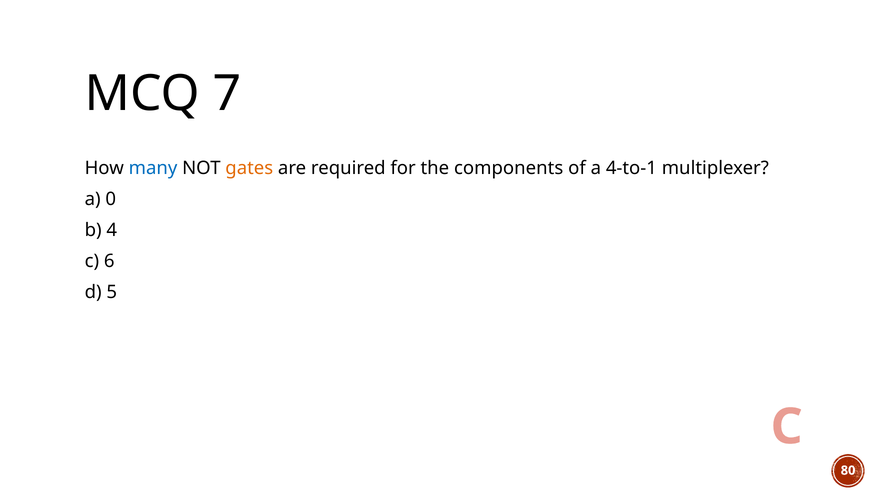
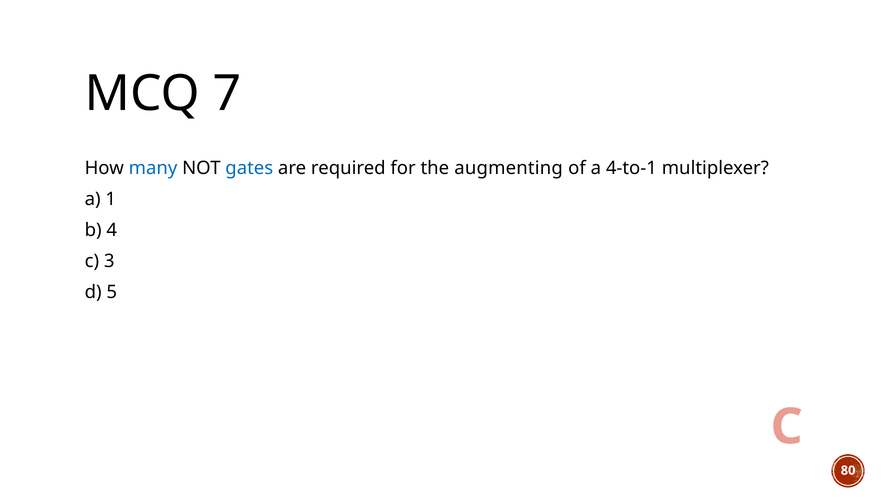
gates colour: orange -> blue (249, 168)
components: components -> augmenting (509, 168)
0: 0 -> 1 (111, 199)
6: 6 -> 3 (109, 261)
